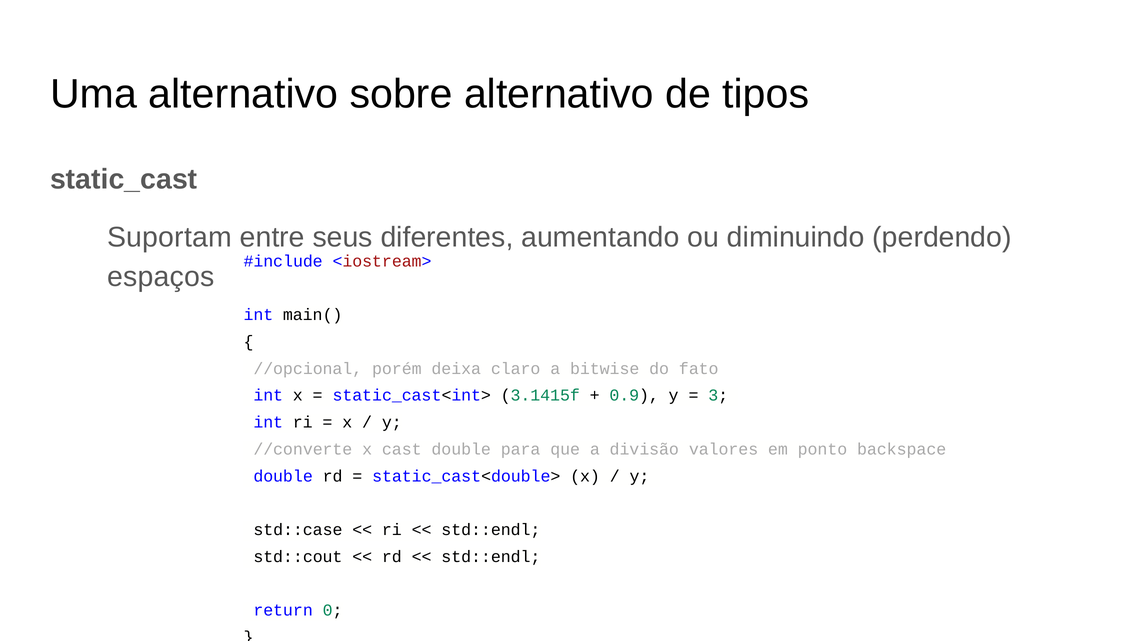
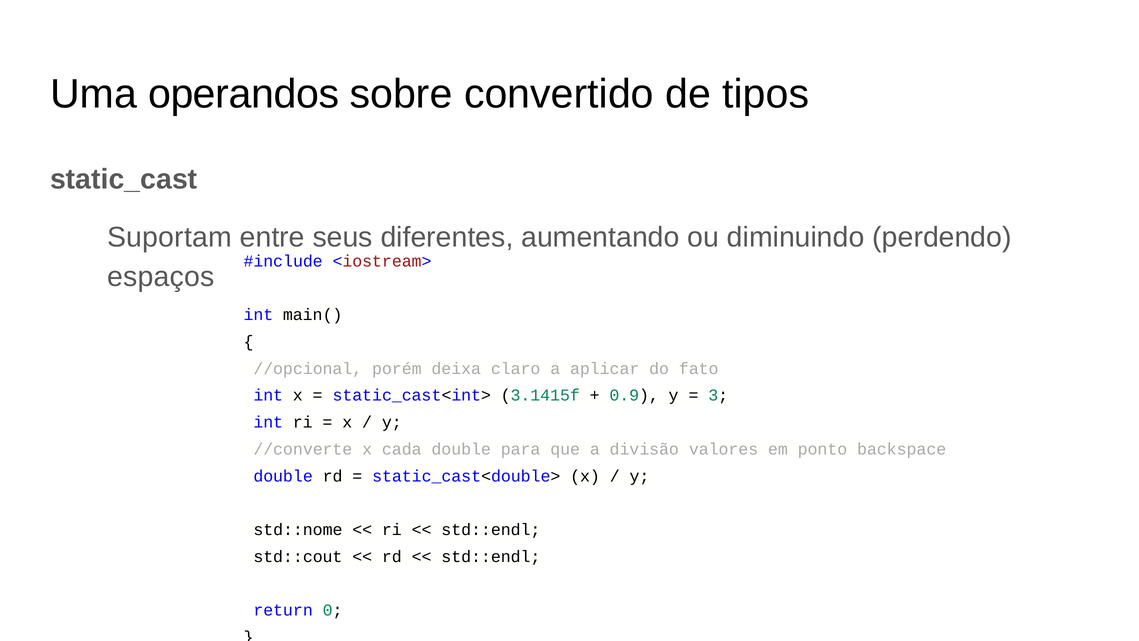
Uma alternativo: alternativo -> operandos (244, 94)
sobre alternativo: alternativo -> convertido (559, 94)
bitwise: bitwise -> aplicar (605, 368)
cast: cast -> cada (402, 449)
std::case: std::case -> std::nome (298, 530)
